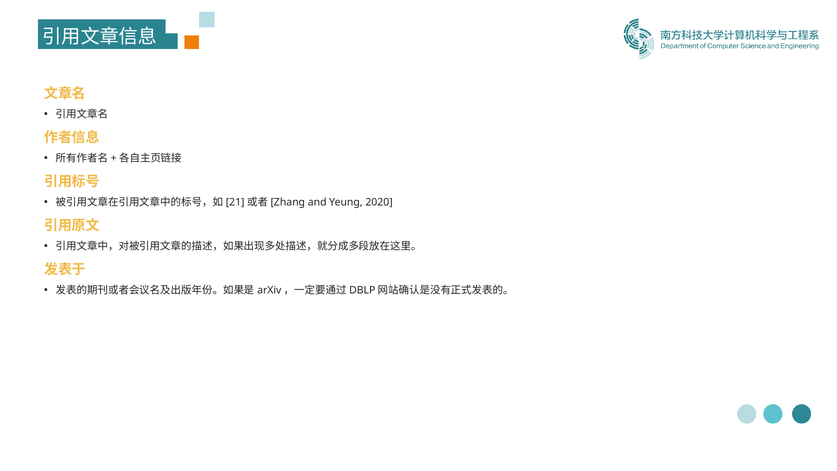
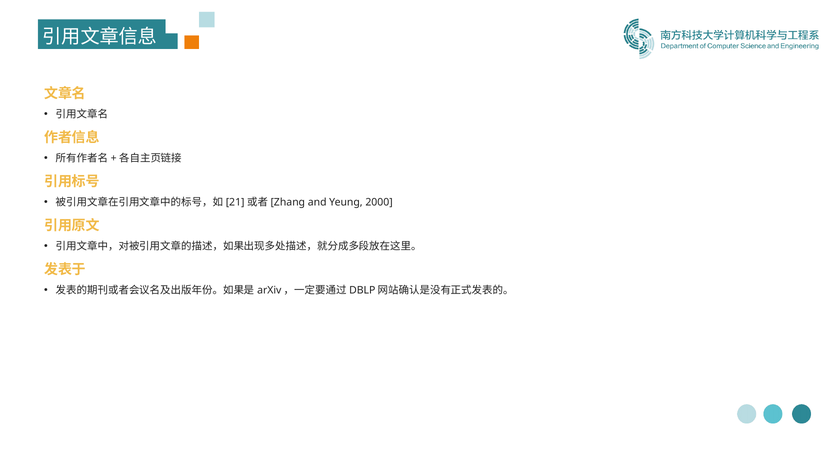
2020: 2020 -> 2000 (379, 202)
